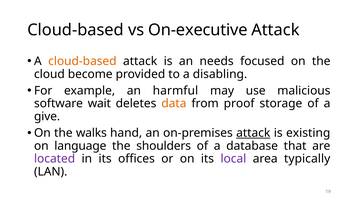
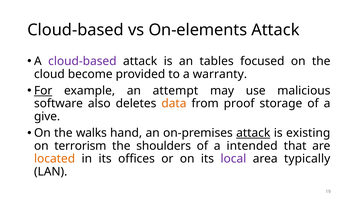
On-executive: On-executive -> On-elements (198, 30)
cloud-based colour: orange -> purple (82, 61)
needs: needs -> tables (217, 61)
disabling: disabling -> warranty (220, 74)
For underline: none -> present (43, 91)
harmful: harmful -> attempt (175, 91)
wait: wait -> also (99, 104)
language: language -> terrorism (80, 146)
database: database -> intended (252, 146)
located colour: purple -> orange (55, 159)
